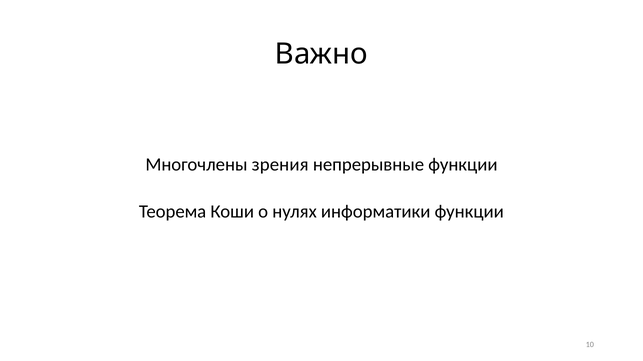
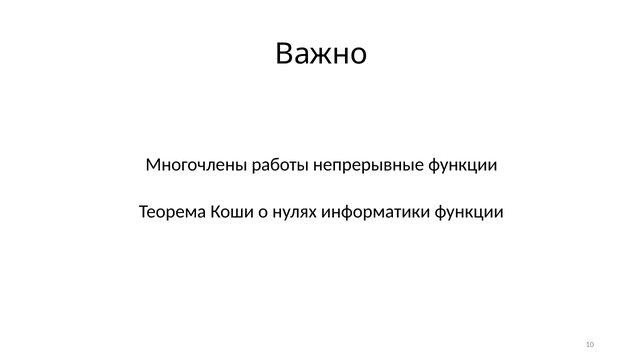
зрения: зрения -> работы (280, 165)
